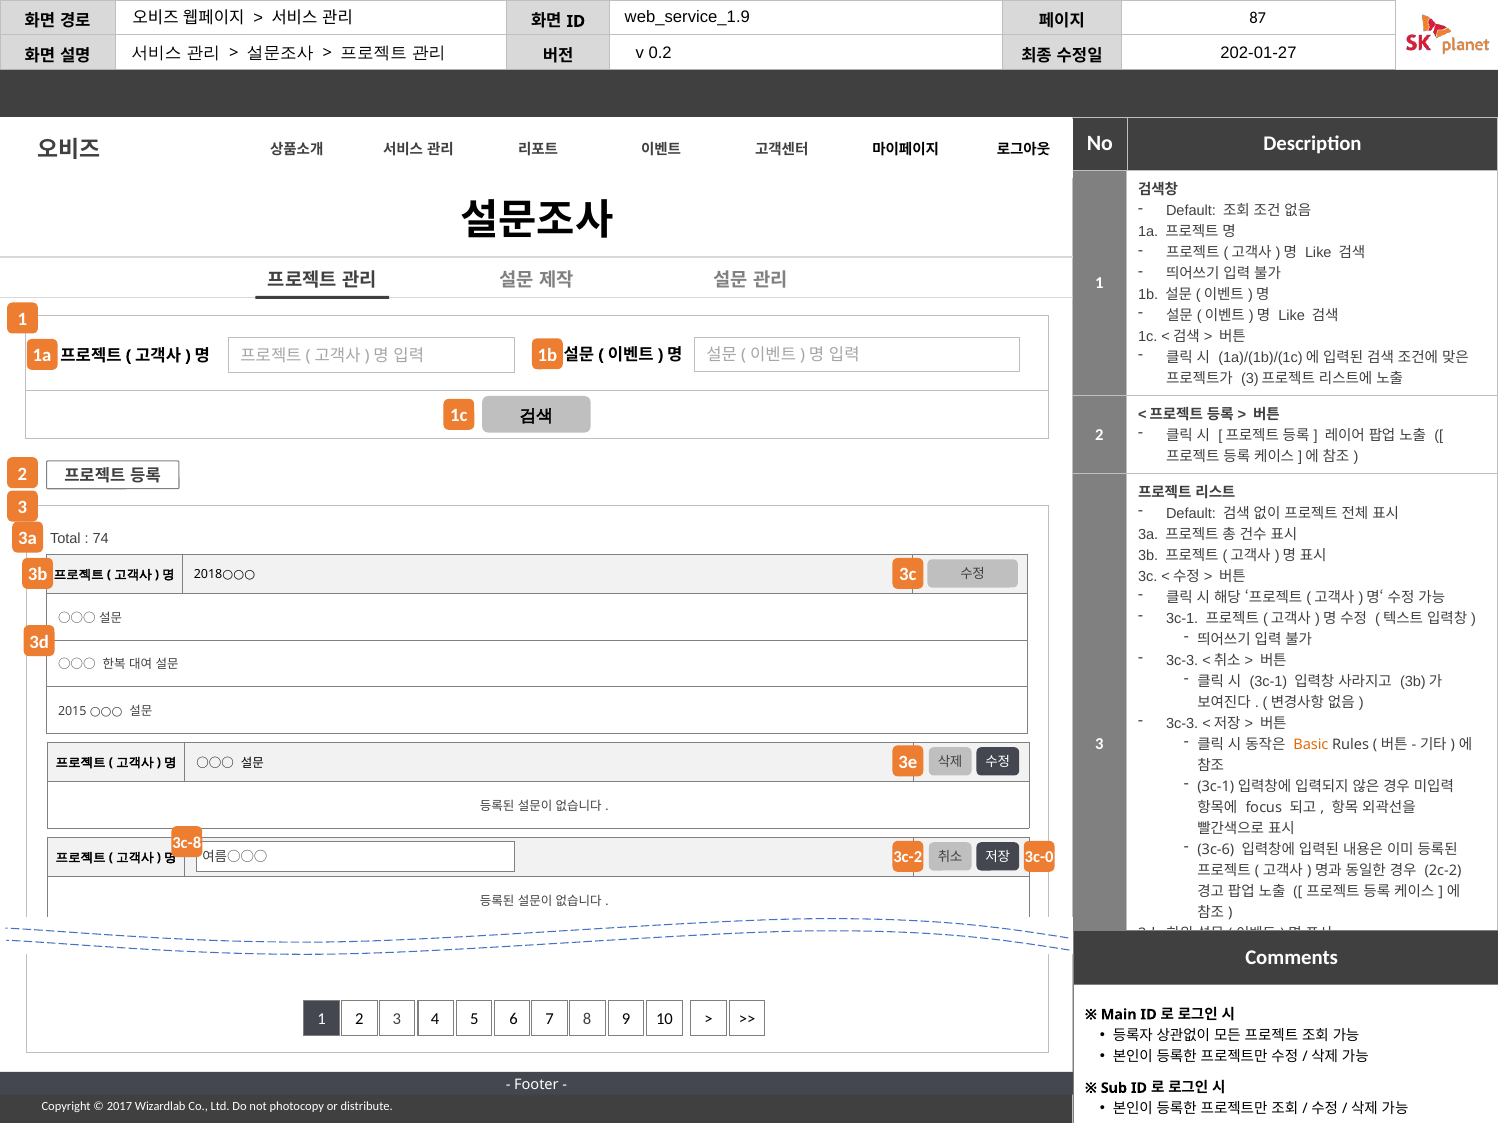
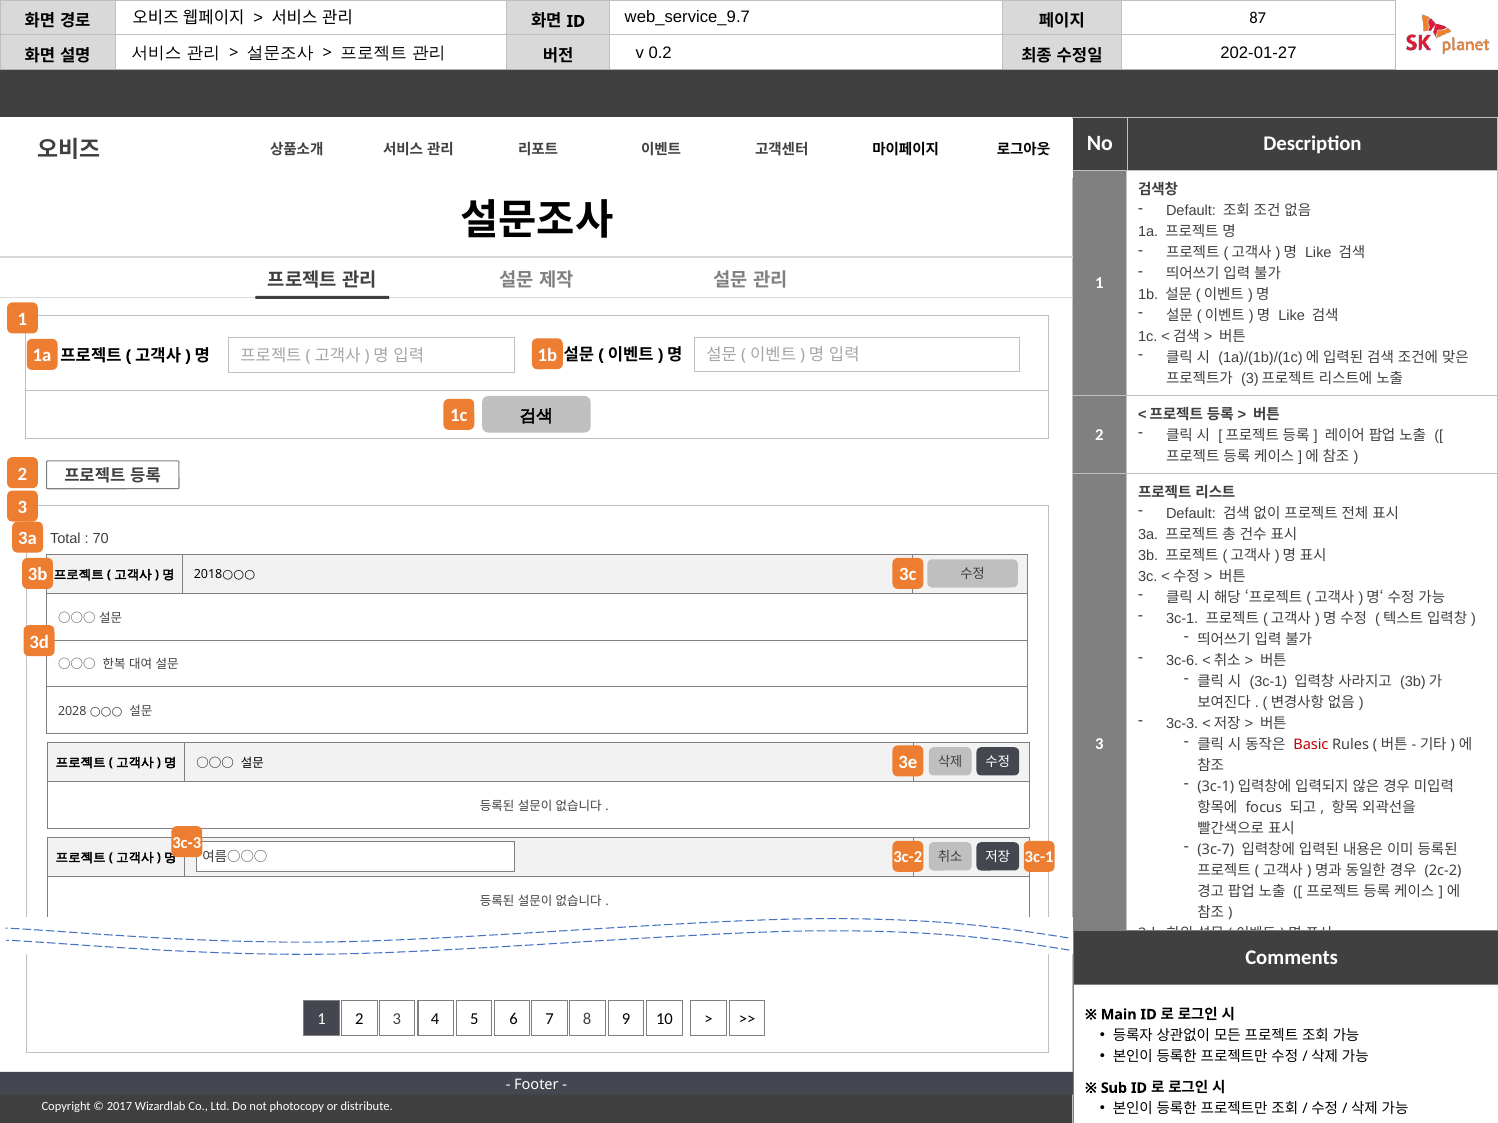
web_service_1.9: web_service_1.9 -> web_service_9.7 (687, 18)
74: 74 -> 70 (101, 539)
3c-3: 3c-3 -> 3c-6 (1182, 661)
2015: 2015 -> 2028 (72, 711)
Basic colour: orange -> red (1311, 745)
3c-8: 3c-8 -> 3c-3 (187, 843)
3c-6: 3c-6 -> 3c-7 (1216, 850)
3c-2 3c-0: 3c-0 -> 3c-1 (1039, 858)
